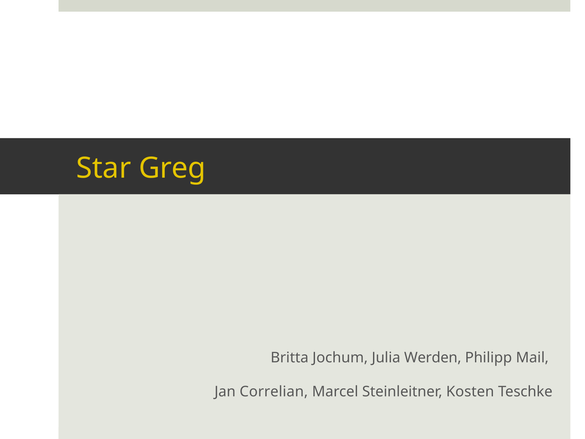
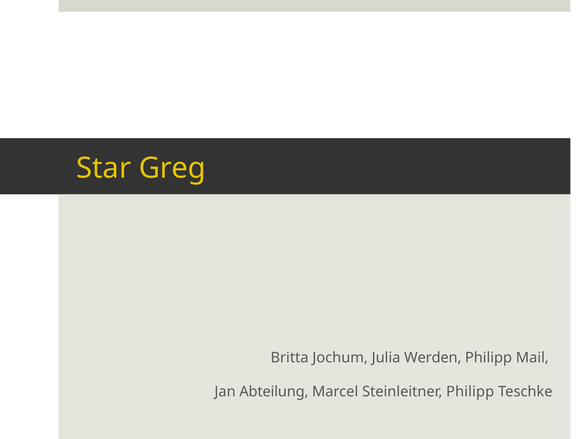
Correlian: Correlian -> Abteilung (274, 391)
Steinleitner Kosten: Kosten -> Philipp (470, 391)
